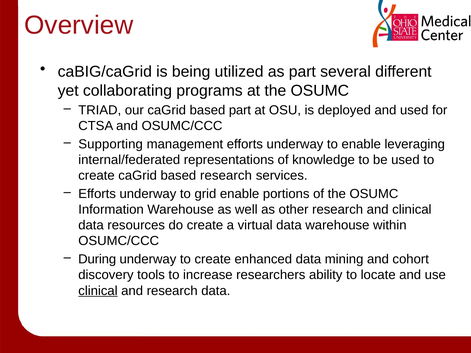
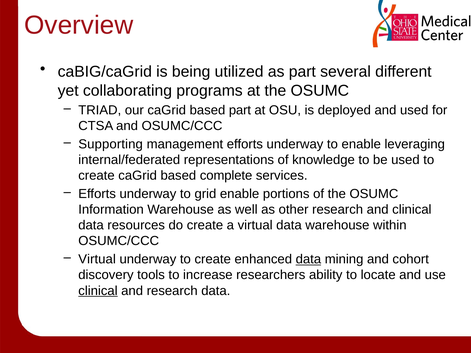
based research: research -> complete (226, 176)
During: During -> Virtual (97, 259)
data underline: none -> present (308, 259)
